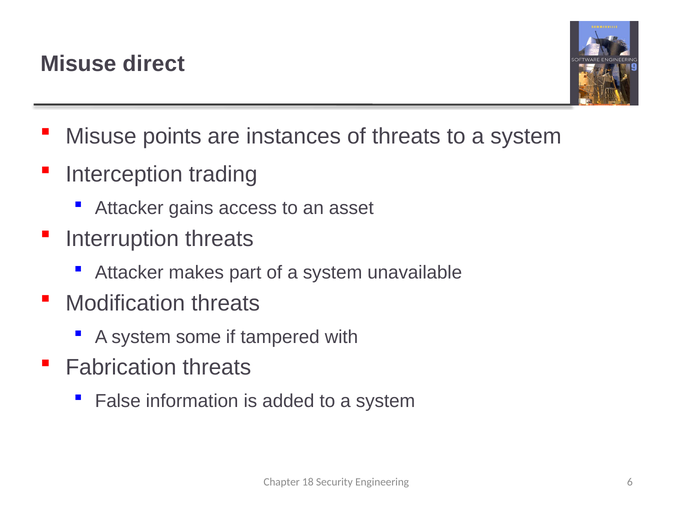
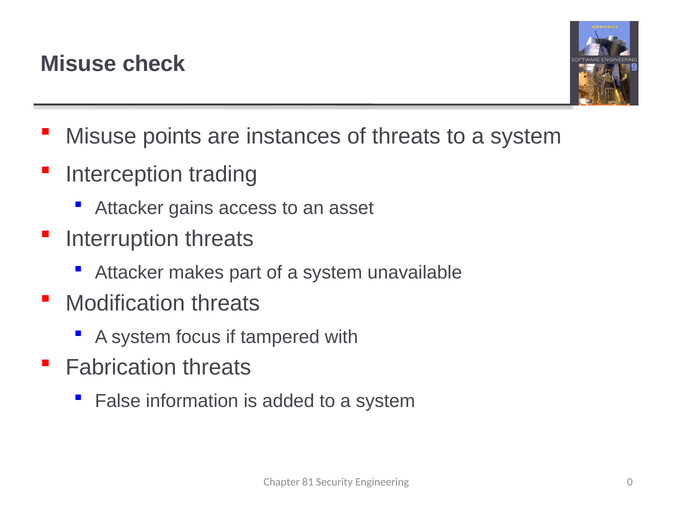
direct: direct -> check (154, 64)
some: some -> focus (198, 337)
18: 18 -> 81 (308, 482)
6: 6 -> 0 (630, 482)
